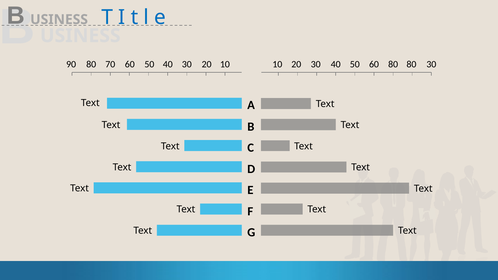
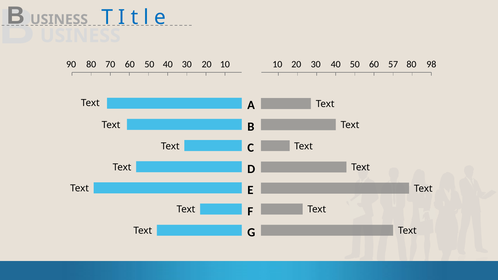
60 80: 80 -> 57 (393, 64)
80 30: 30 -> 98 (431, 64)
